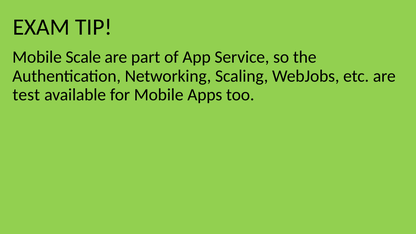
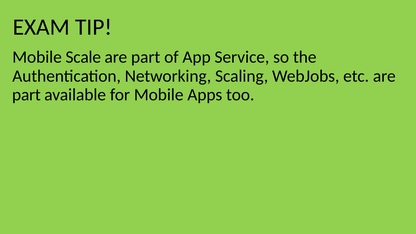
test: test -> part (26, 95)
